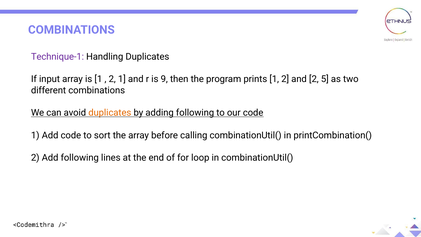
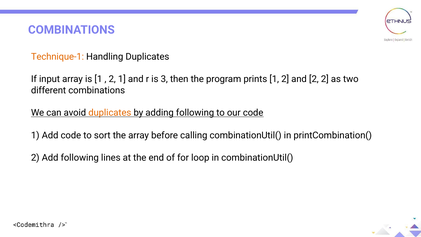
Technique-1 colour: purple -> orange (57, 57)
9: 9 -> 3 (164, 79)
2 5: 5 -> 2 (325, 79)
